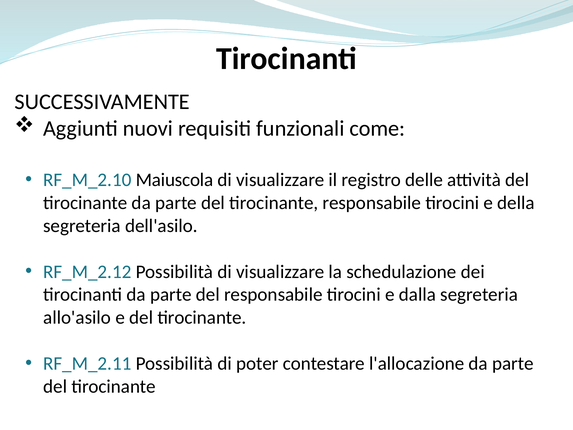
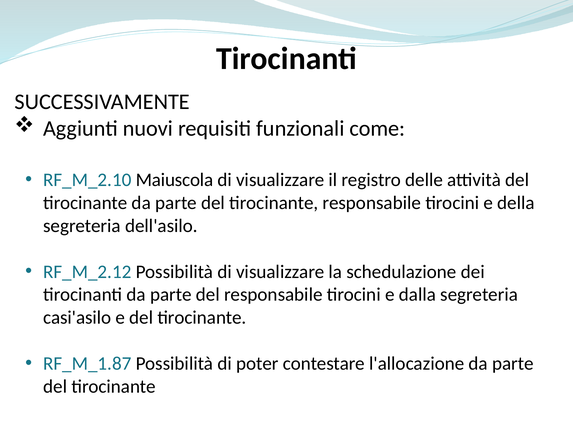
allo'asilo: allo'asilo -> casi'asilo (77, 317)
RF_M_2.11: RF_M_2.11 -> RF_M_1.87 (87, 363)
